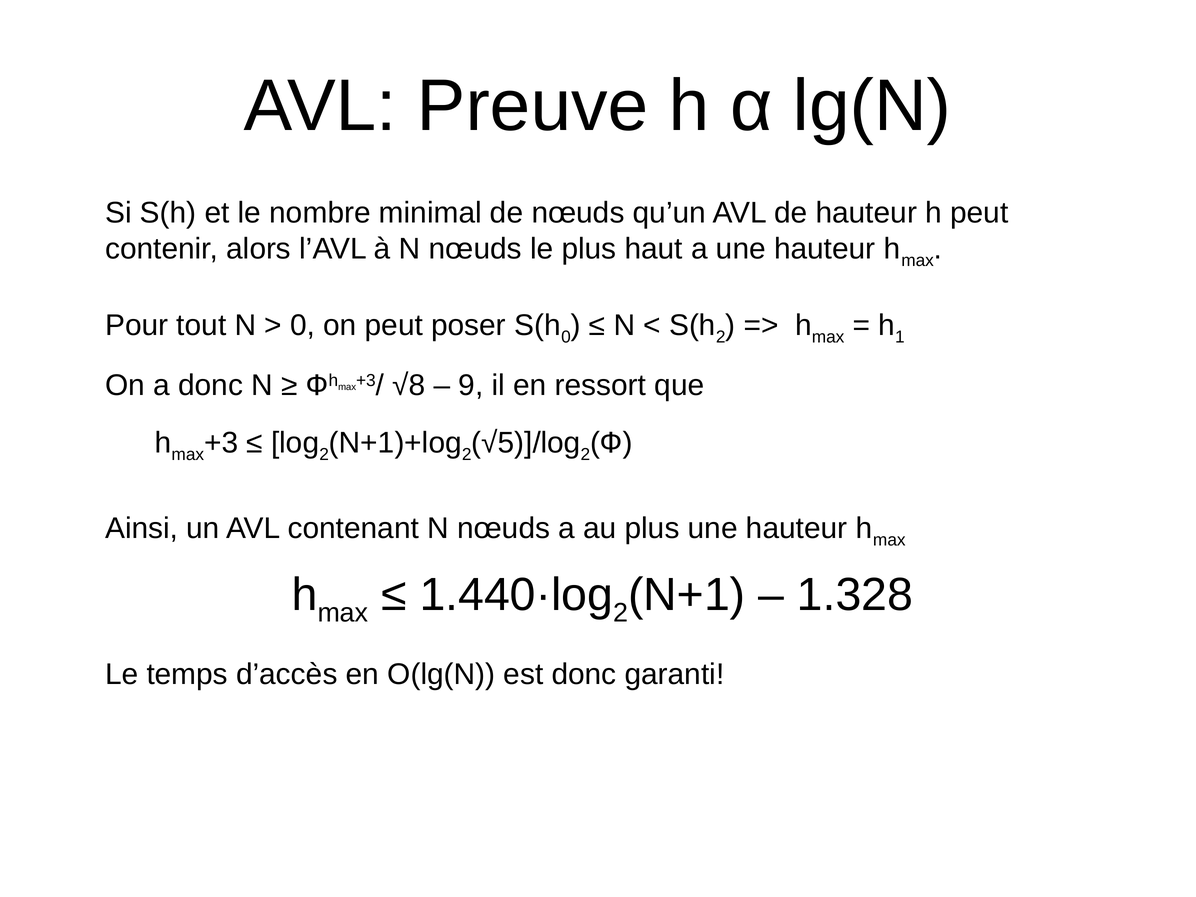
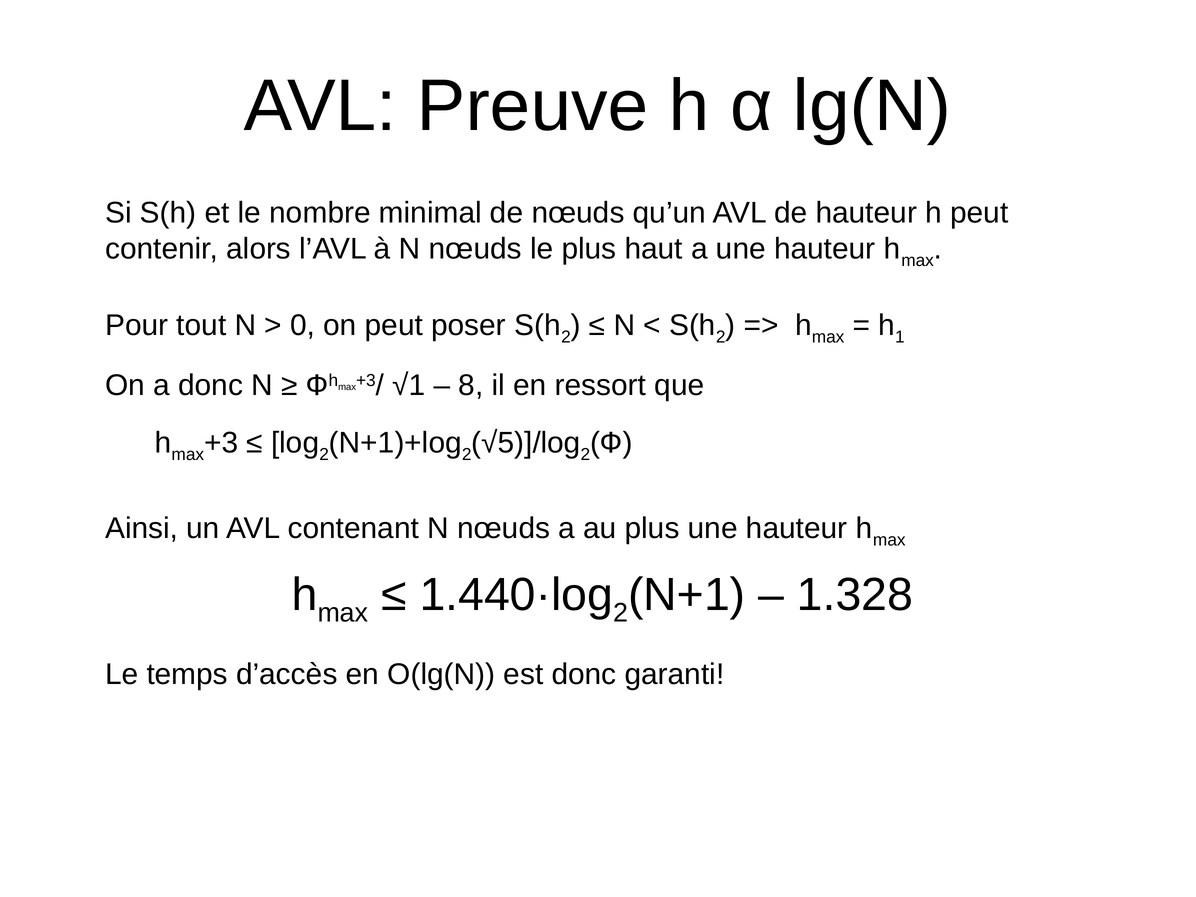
poser S(h 0: 0 -> 2 (566, 337)
√8: √8 -> √1 (409, 385)
9: 9 -> 8 (471, 385)
